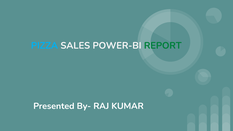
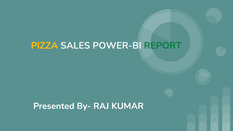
PIZZA colour: light blue -> yellow (44, 46)
